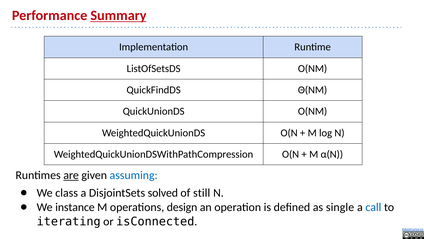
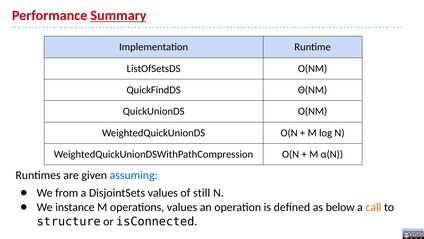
are underline: present -> none (71, 175)
class: class -> from (67, 193)
DisjointSets solved: solved -> values (163, 193)
operations design: design -> values (182, 207)
single: single -> below (340, 207)
call colour: blue -> orange (373, 207)
iterating: iterating -> structure (69, 221)
